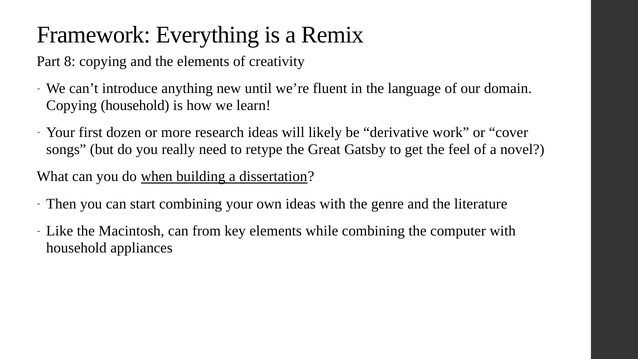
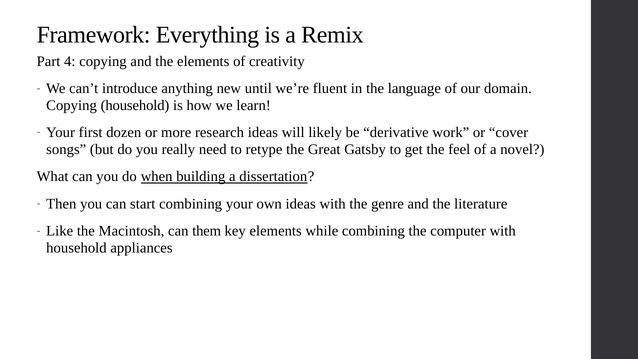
8: 8 -> 4 (70, 61)
from: from -> them (207, 231)
